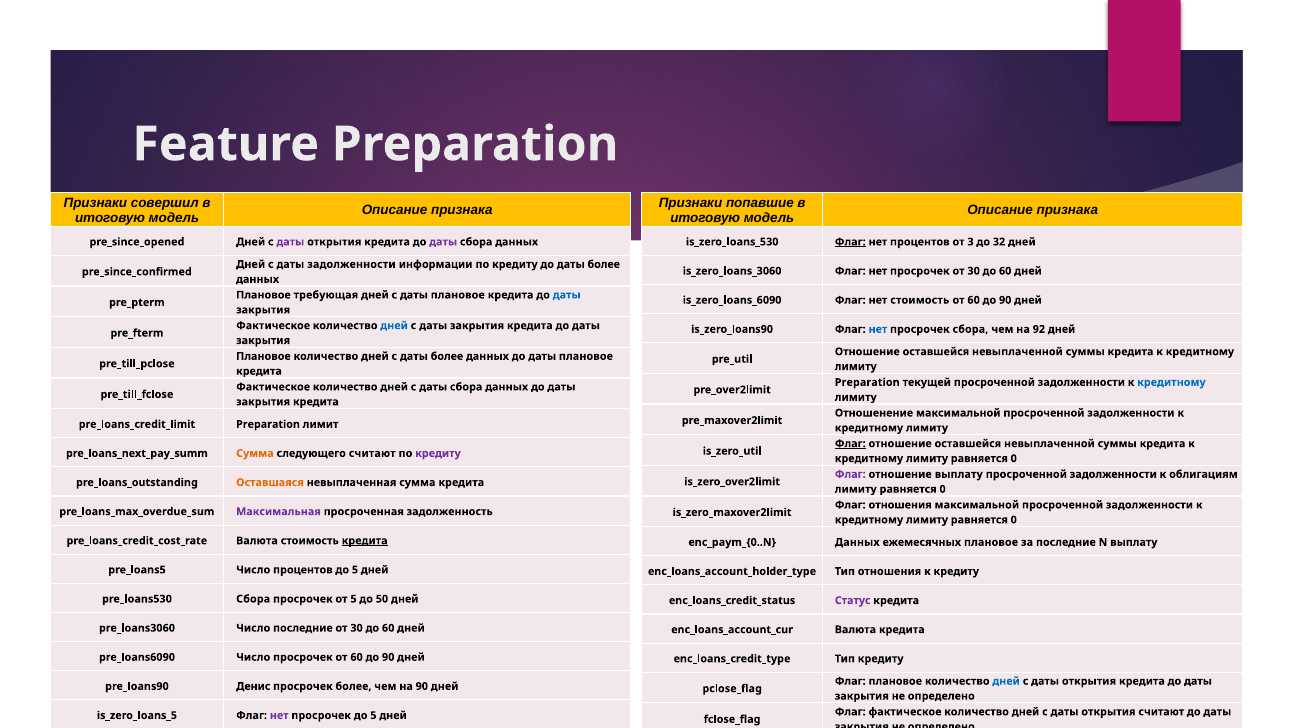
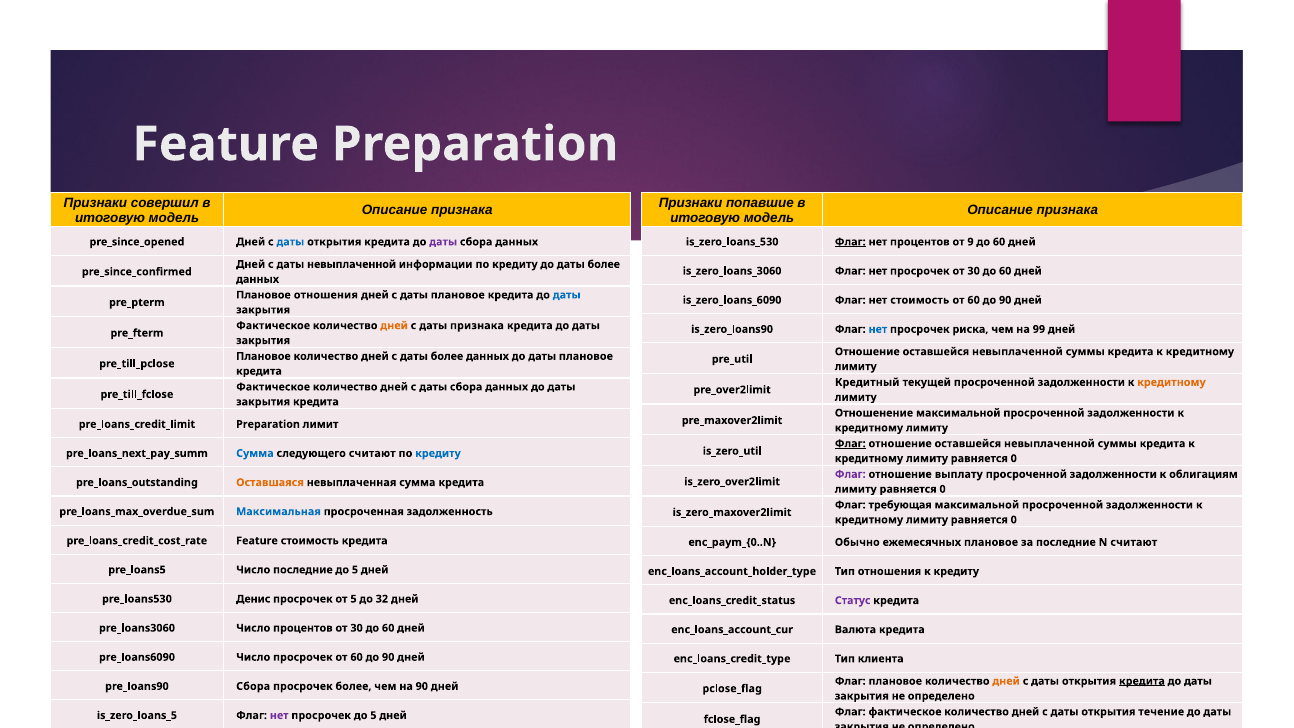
даты colour: purple -> blue (290, 242)
3: 3 -> 9 (970, 242)
32: 32 -> 60 (999, 242)
даты задолженности: задолженности -> невыплаченной (352, 264)
Плановое требующая: требующая -> отношения (326, 295)
дней colour: blue -> orange (394, 326)
с даты закрытия: закрытия -> признака (477, 326)
просрочек сбора: сбора -> риска (970, 329)
92: 92 -> 99 (1039, 329)
Preparation: Preparation -> Кредитный (867, 382)
кредитному colour: blue -> orange (1171, 382)
Сумма colour: orange -> blue (255, 453)
кредиту colour: purple -> blue (438, 453)
Флаг отношения: отношения -> требующая (900, 505)
Максимальная colour: purple -> blue (278, 511)
Валюта: Валюта -> Feature (257, 541)
кредита underline: present -> none (365, 541)
Данных: Данных -> Обычно (857, 542)
N выплату: выплату -> считают (1134, 542)
Число процентов: процентов -> последние (303, 570)
Сбора: Сбора -> Денис (253, 599)
50: 50 -> 32 (382, 599)
Число последние: последние -> процентов (303, 628)
Тип кредиту: кредиту -> клиента (881, 659)
дней colour: blue -> orange (1006, 681)
кредита underline: none -> present (1142, 681)
Денис: Денис -> Сбора (253, 686)
открытия считают: считают -> течение (1161, 712)
